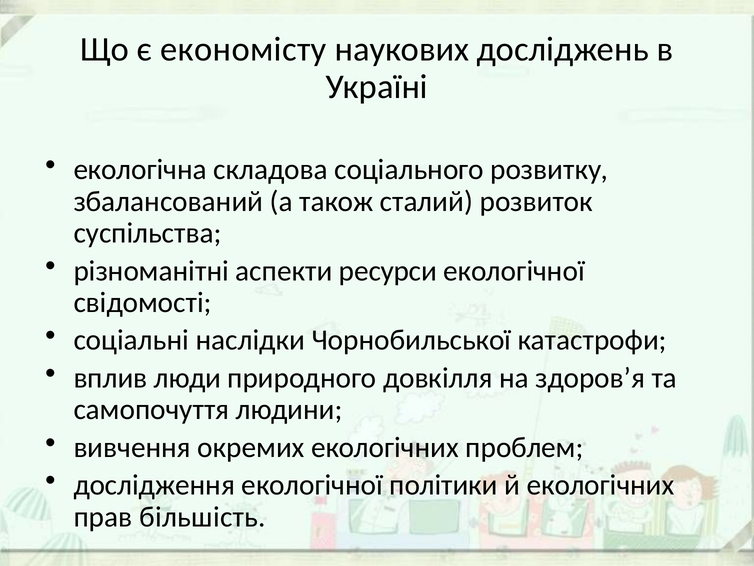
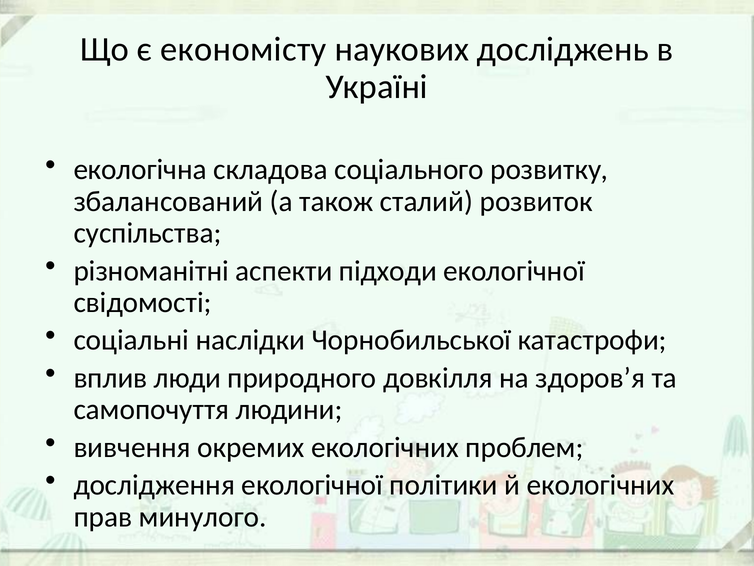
ресурси: ресурси -> підходи (388, 271)
більшість: більшість -> минулого (203, 516)
